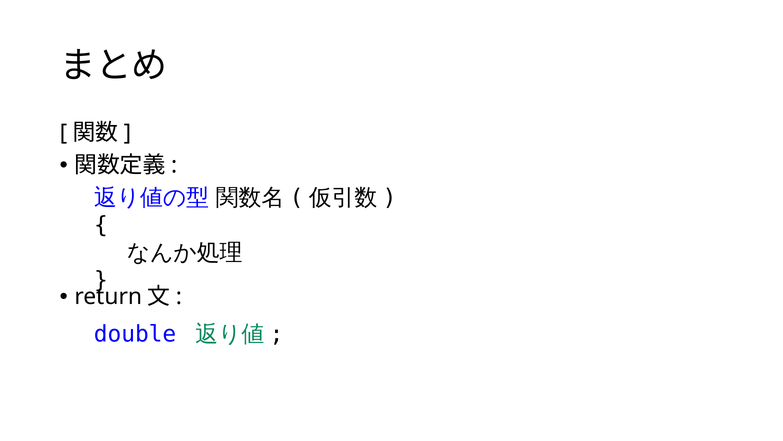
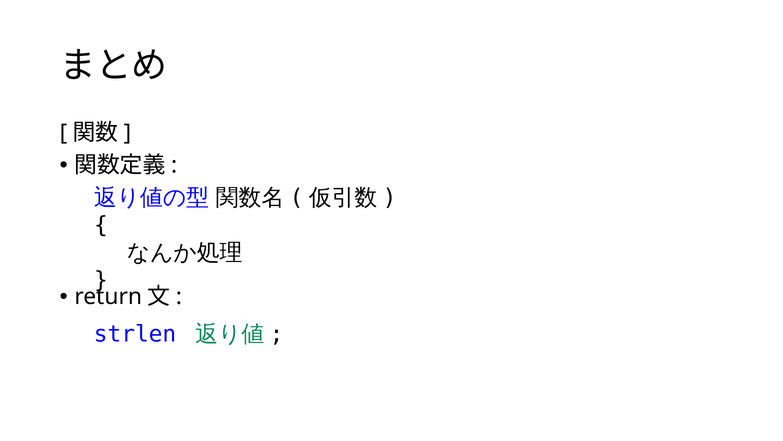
double: double -> strlen (135, 334)
